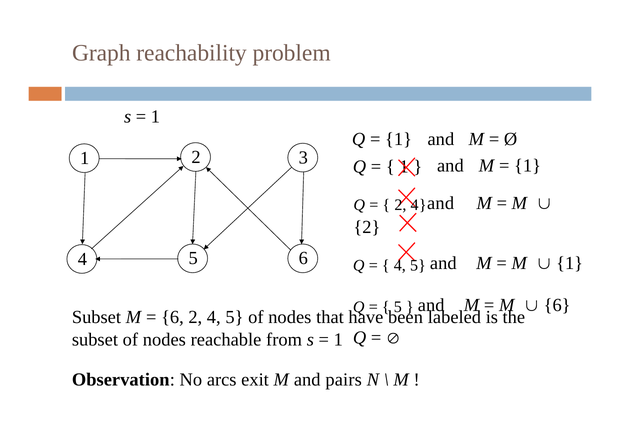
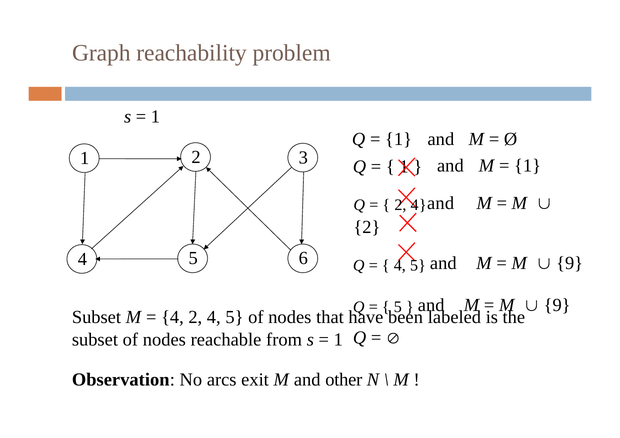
1: 1 -> 9 (570, 263)
6: 6 -> 9 (557, 305)
6: 6 -> 4 (172, 317)
pairs: pairs -> other (344, 380)
